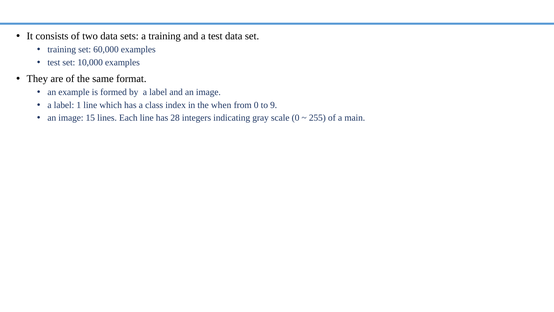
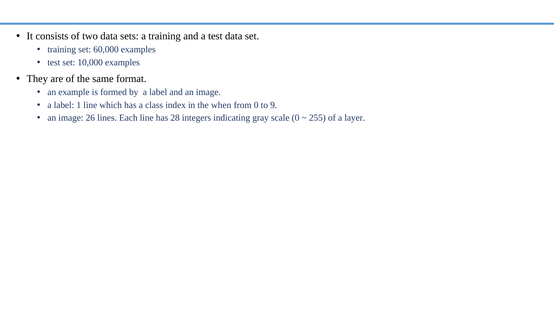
15: 15 -> 26 (90, 118)
main: main -> layer (355, 118)
